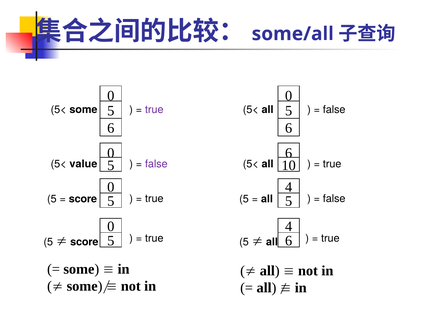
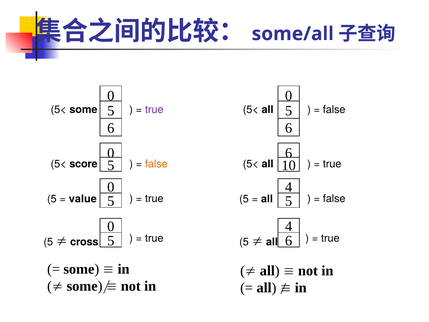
false colour: purple -> orange (156, 164)
value: value -> score (83, 164)
score: score -> value (83, 199)
score: score -> cross (84, 242)
